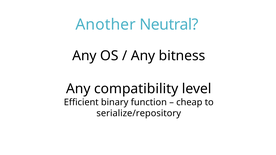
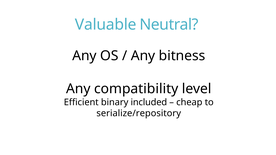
Another: Another -> Valuable (106, 25)
function: function -> included (149, 102)
